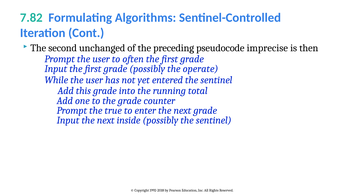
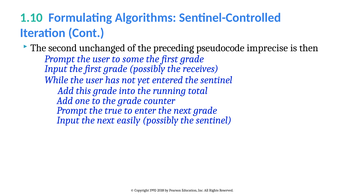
7.82: 7.82 -> 1.10 (31, 18)
often: often -> some (133, 59)
operate: operate -> receives (201, 69)
inside: inside -> easily (128, 120)
